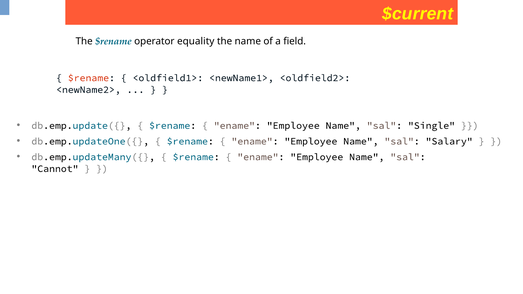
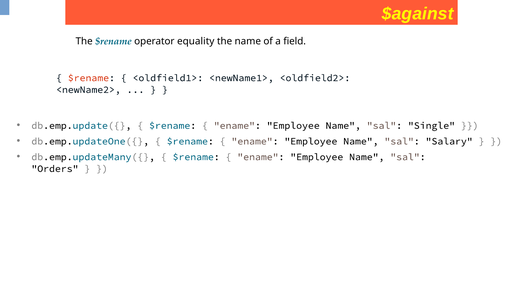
$current: $current -> $against (418, 14)
Cannot: Cannot -> Orders (55, 169)
